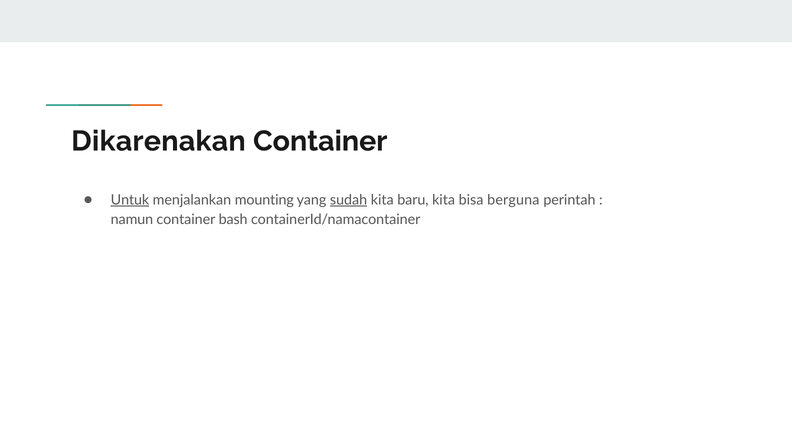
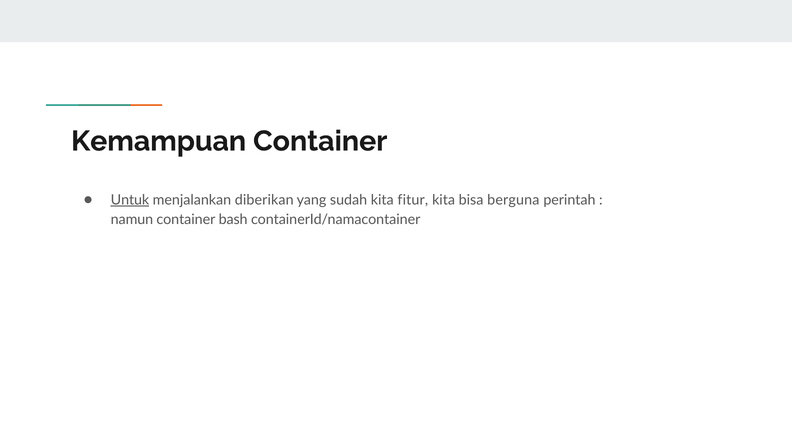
Dikarenakan: Dikarenakan -> Kemampuan (159, 141)
mounting: mounting -> diberikan (264, 200)
sudah underline: present -> none (349, 200)
baru: baru -> fitur (413, 200)
